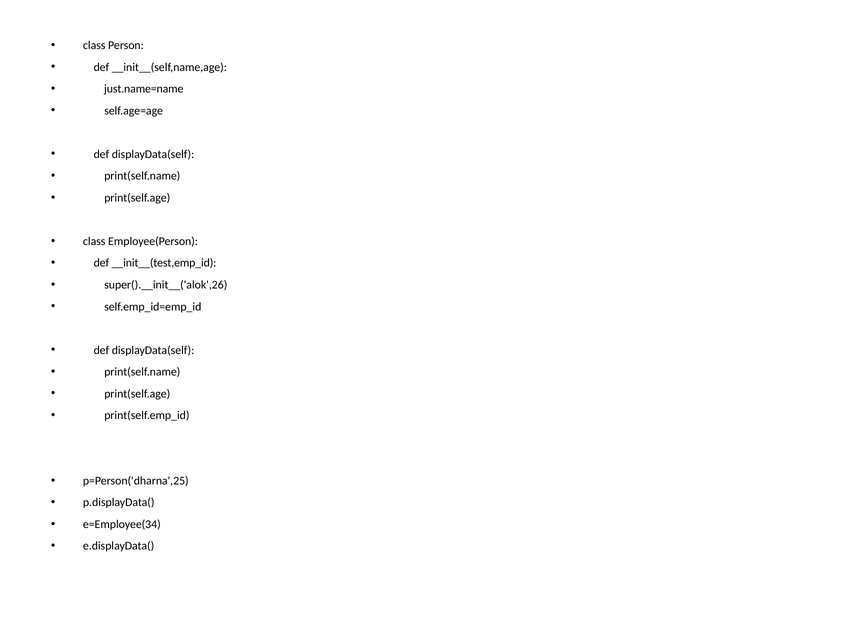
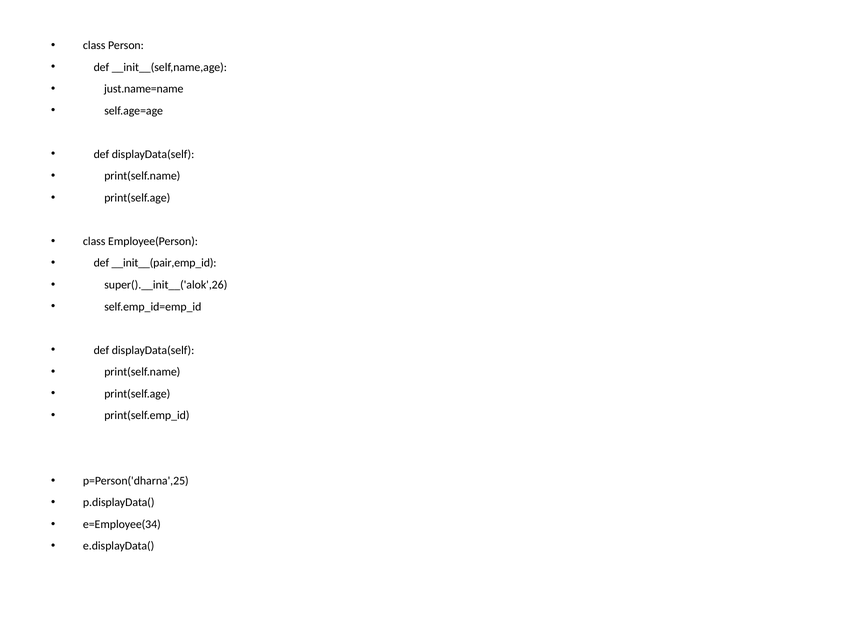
__init__(test,emp_id: __init__(test,emp_id -> __init__(pair,emp_id (164, 263)
